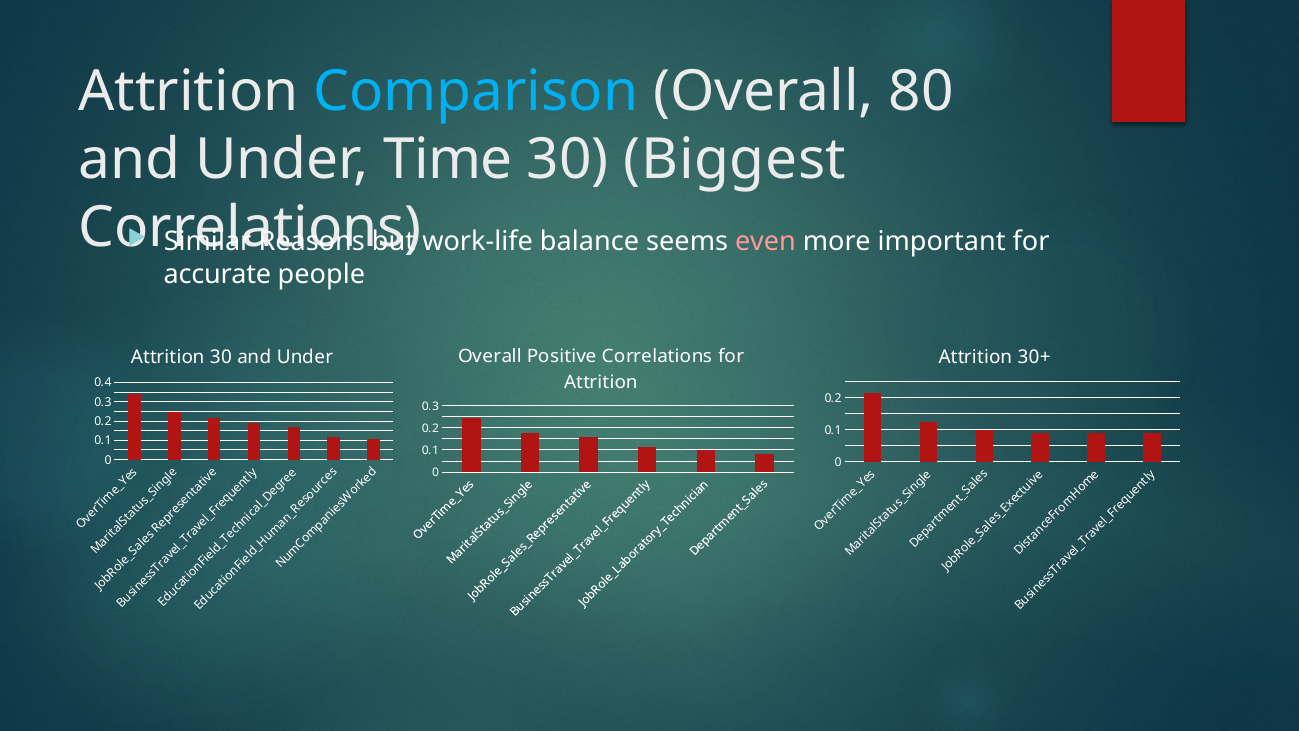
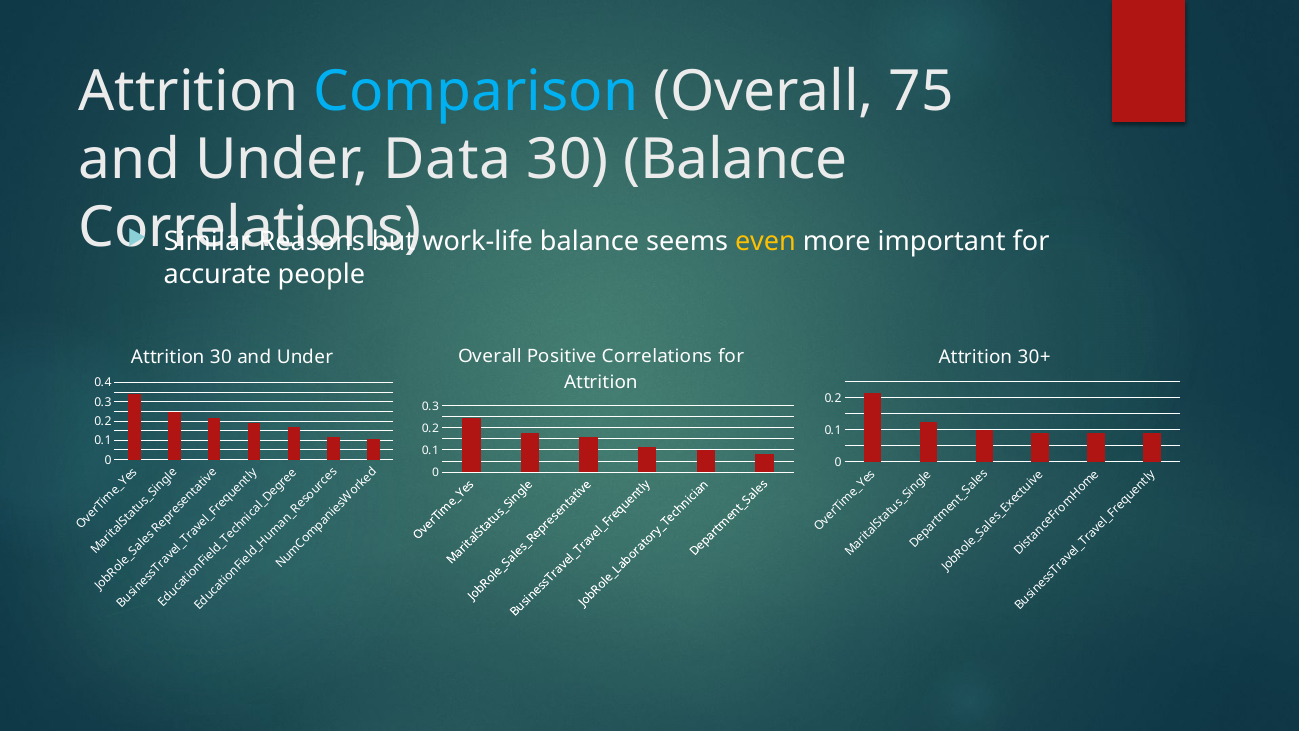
80: 80 -> 75 (921, 91)
Time: Time -> Data (447, 159)
30 Biggest: Biggest -> Balance (736, 159)
even colour: pink -> yellow (765, 242)
